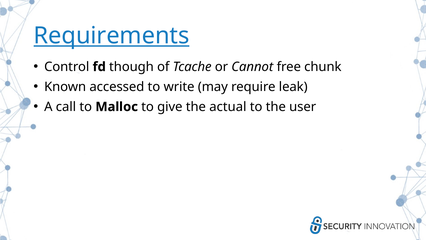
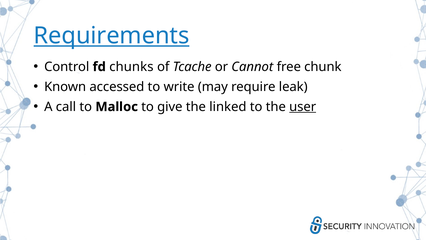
though: though -> chunks (131, 67)
actual: actual -> linked (228, 107)
user underline: none -> present (303, 107)
